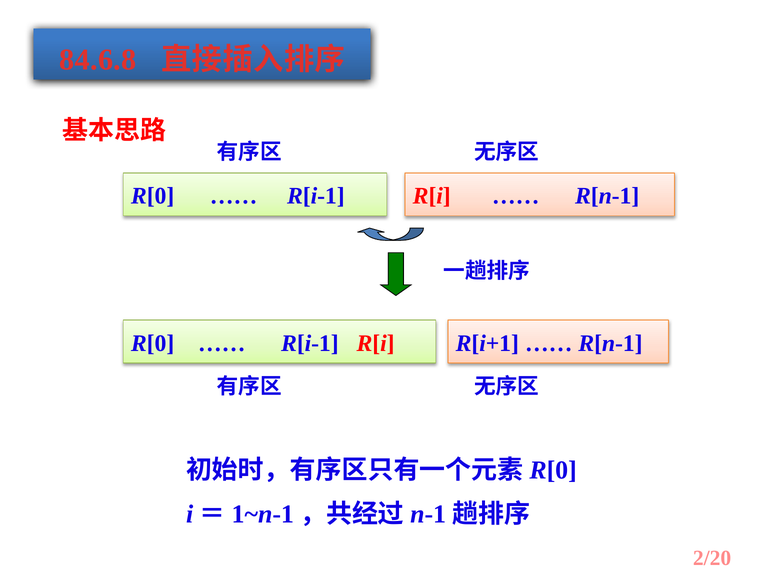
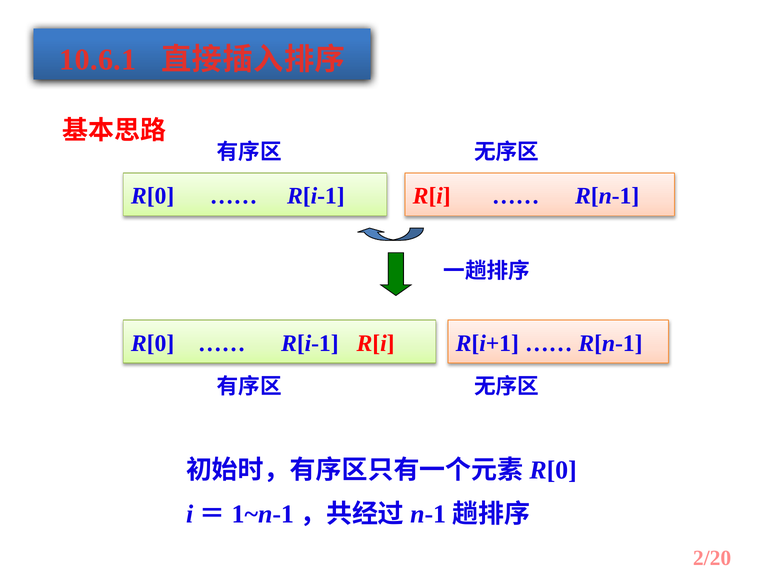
84.6.8: 84.6.8 -> 10.6.1 (98, 60)
